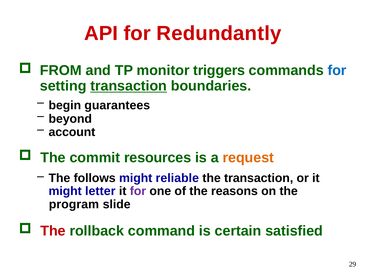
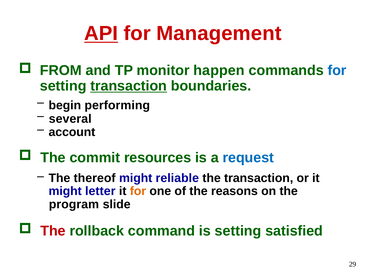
API underline: none -> present (101, 33)
Redundantly: Redundantly -> Management (219, 33)
triggers: triggers -> happen (219, 70)
guarantees: guarantees -> performing (117, 105)
beyond: beyond -> several (70, 119)
request colour: orange -> blue (248, 157)
follows: follows -> thereof (95, 178)
for colour: purple -> orange (138, 191)
is certain: certain -> setting (238, 230)
